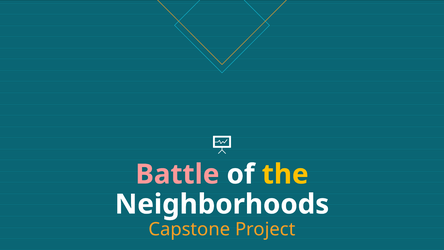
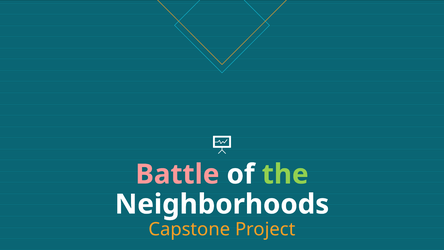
the colour: yellow -> light green (285, 174)
